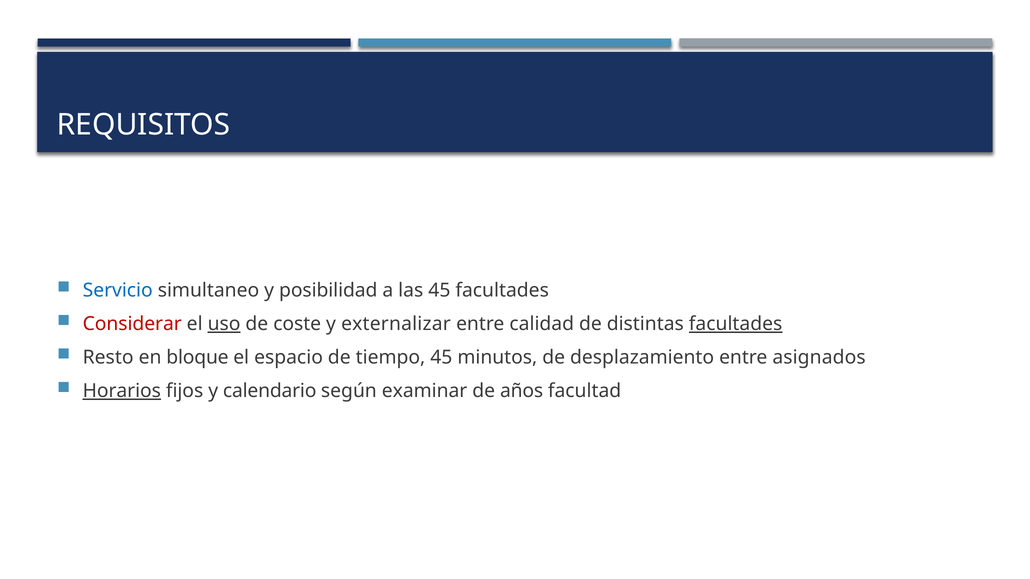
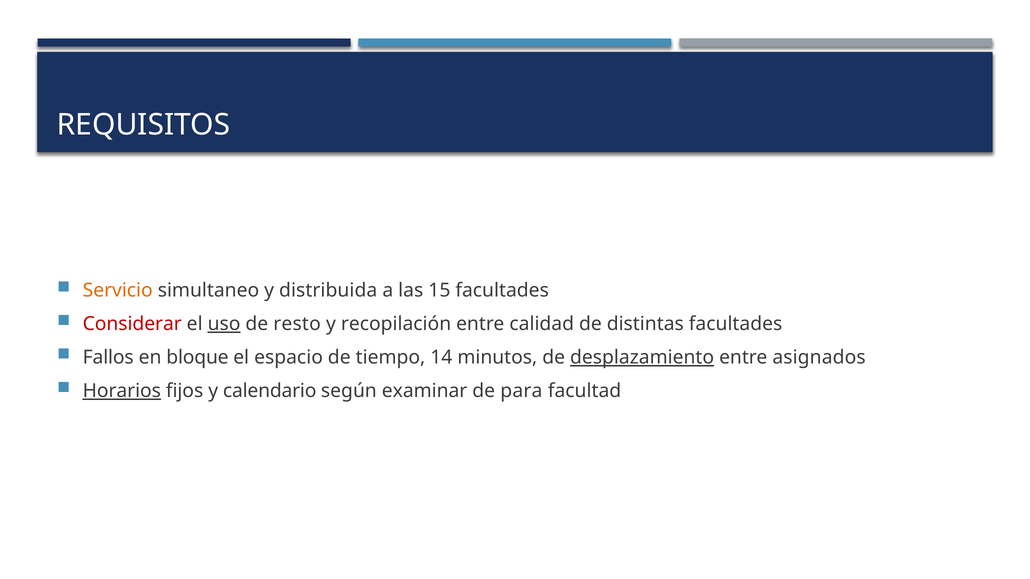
Servicio colour: blue -> orange (118, 291)
posibilidad: posibilidad -> distribuida (328, 291)
las 45: 45 -> 15 (439, 291)
coste: coste -> resto (297, 324)
externalizar: externalizar -> recopilación (396, 324)
facultades underline: present -> none (736, 324)
Resto: Resto -> Fallos (108, 358)
tiempo 45: 45 -> 14 (441, 358)
desplazamiento underline: none -> present (642, 358)
años: años -> para (521, 391)
